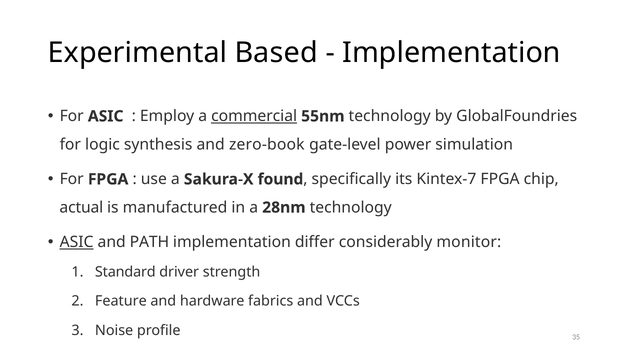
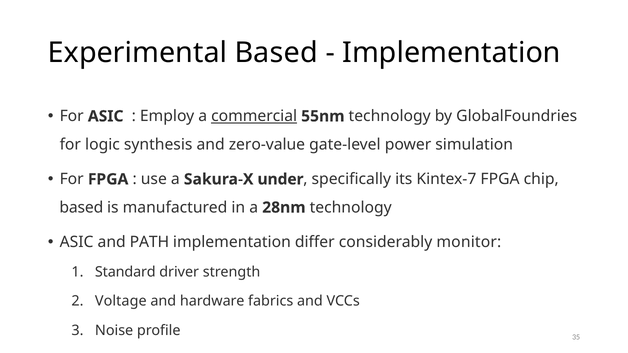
zero-book: zero-book -> zero-value (267, 145)
found: found -> under (281, 179)
actual: actual -> based (81, 208)
ASIC underline: present -> none (77, 242)
Feature: Feature -> Voltage (121, 301)
